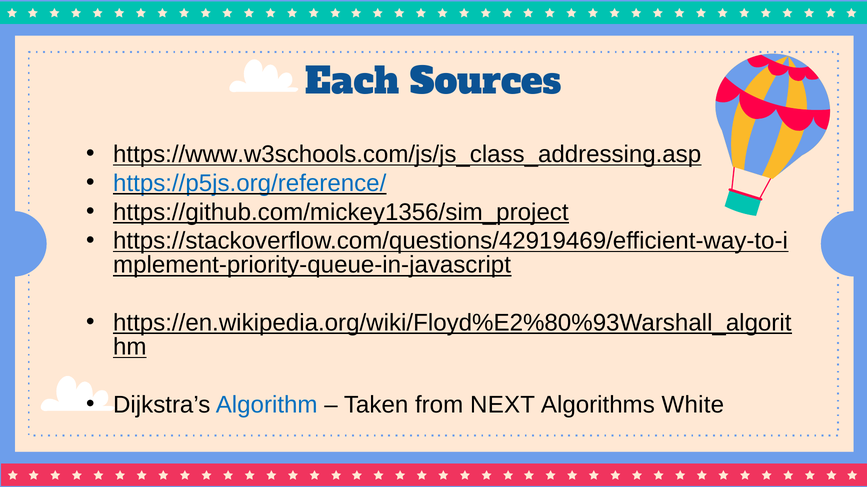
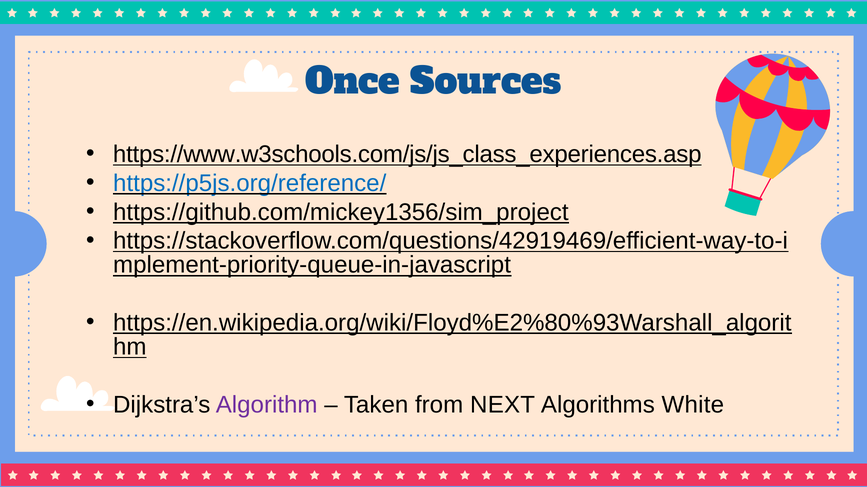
Each: Each -> Once (352, 82)
https://www.w3schools.com/js/js_class_addressing.asp: https://www.w3schools.com/js/js_class_addressing.asp -> https://www.w3schools.com/js/js_class_experiences.asp (407, 155)
Algorithm colour: blue -> purple (267, 405)
